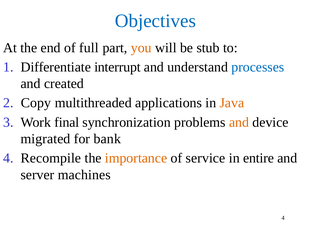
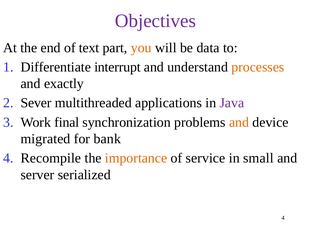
Objectives colour: blue -> purple (155, 21)
full: full -> text (89, 48)
stub: stub -> data (208, 48)
processes colour: blue -> orange (258, 67)
created: created -> exactly (64, 84)
Copy: Copy -> Sever (36, 103)
Java colour: orange -> purple (232, 103)
entire: entire -> small (258, 158)
machines: machines -> serialized (84, 175)
